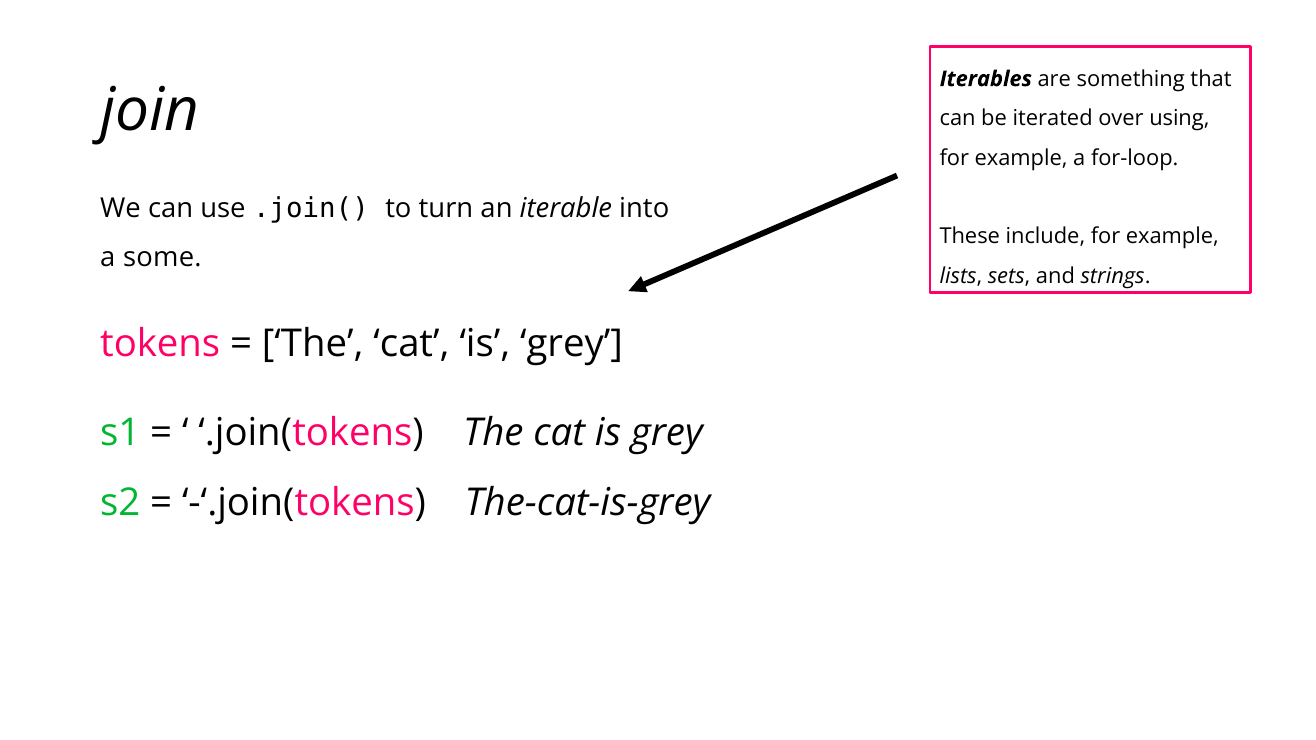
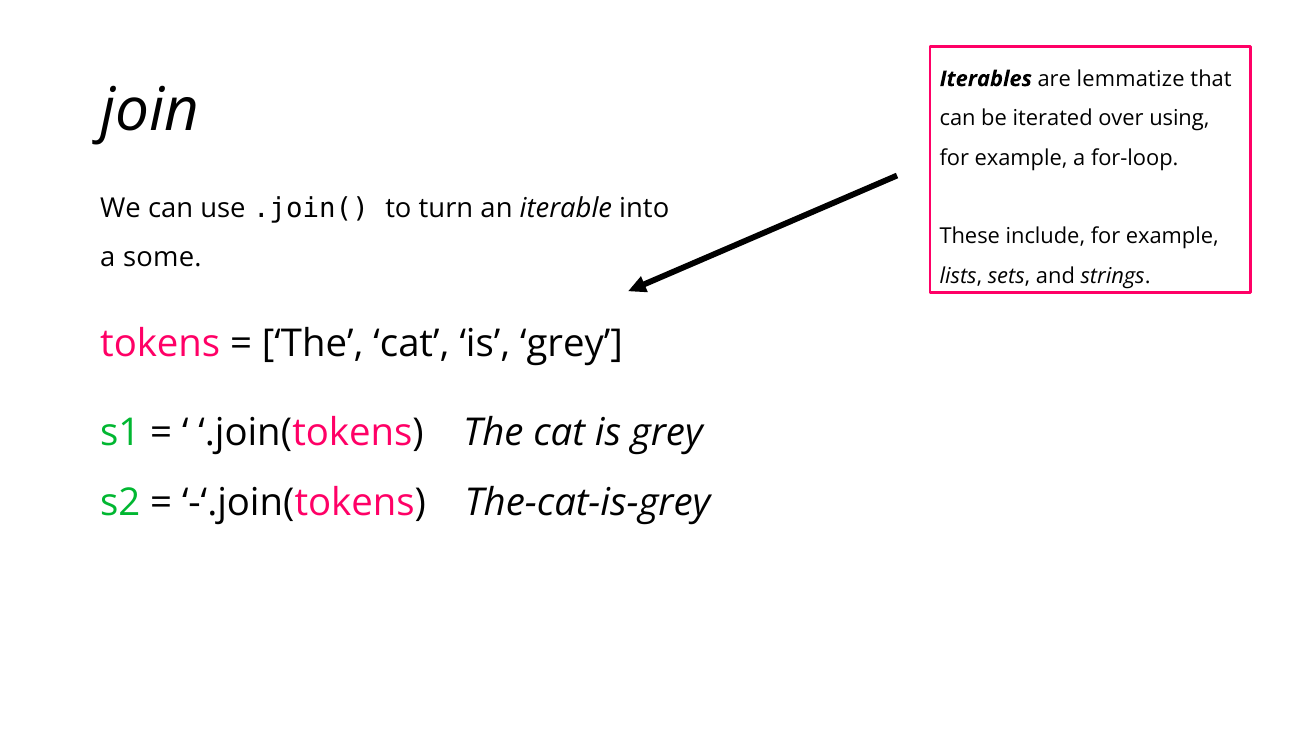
something: something -> lemmatize (1131, 79)
